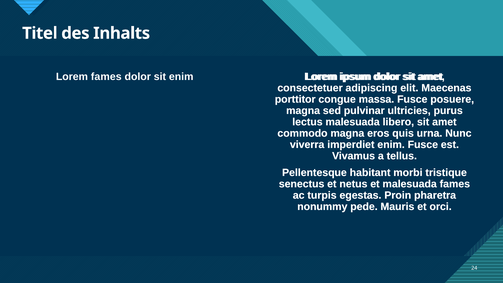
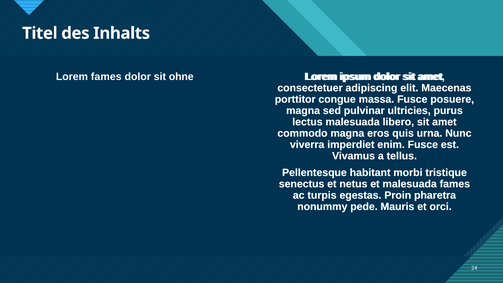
sit enim: enim -> ohne (181, 77)
